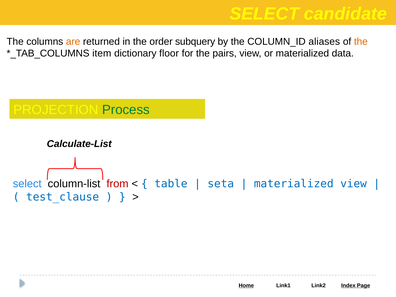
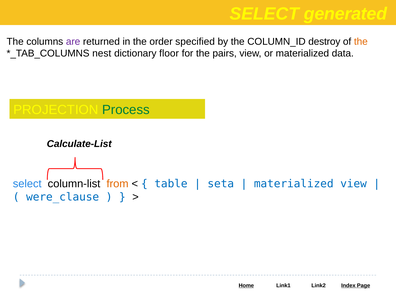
candidate: candidate -> generated (346, 14)
are colour: orange -> purple (73, 42)
subquery: subquery -> specified (195, 42)
aliases: aliases -> destroy (324, 42)
item: item -> nest (102, 53)
from colour: red -> orange (118, 184)
test_clause: test_clause -> were_clause (63, 197)
